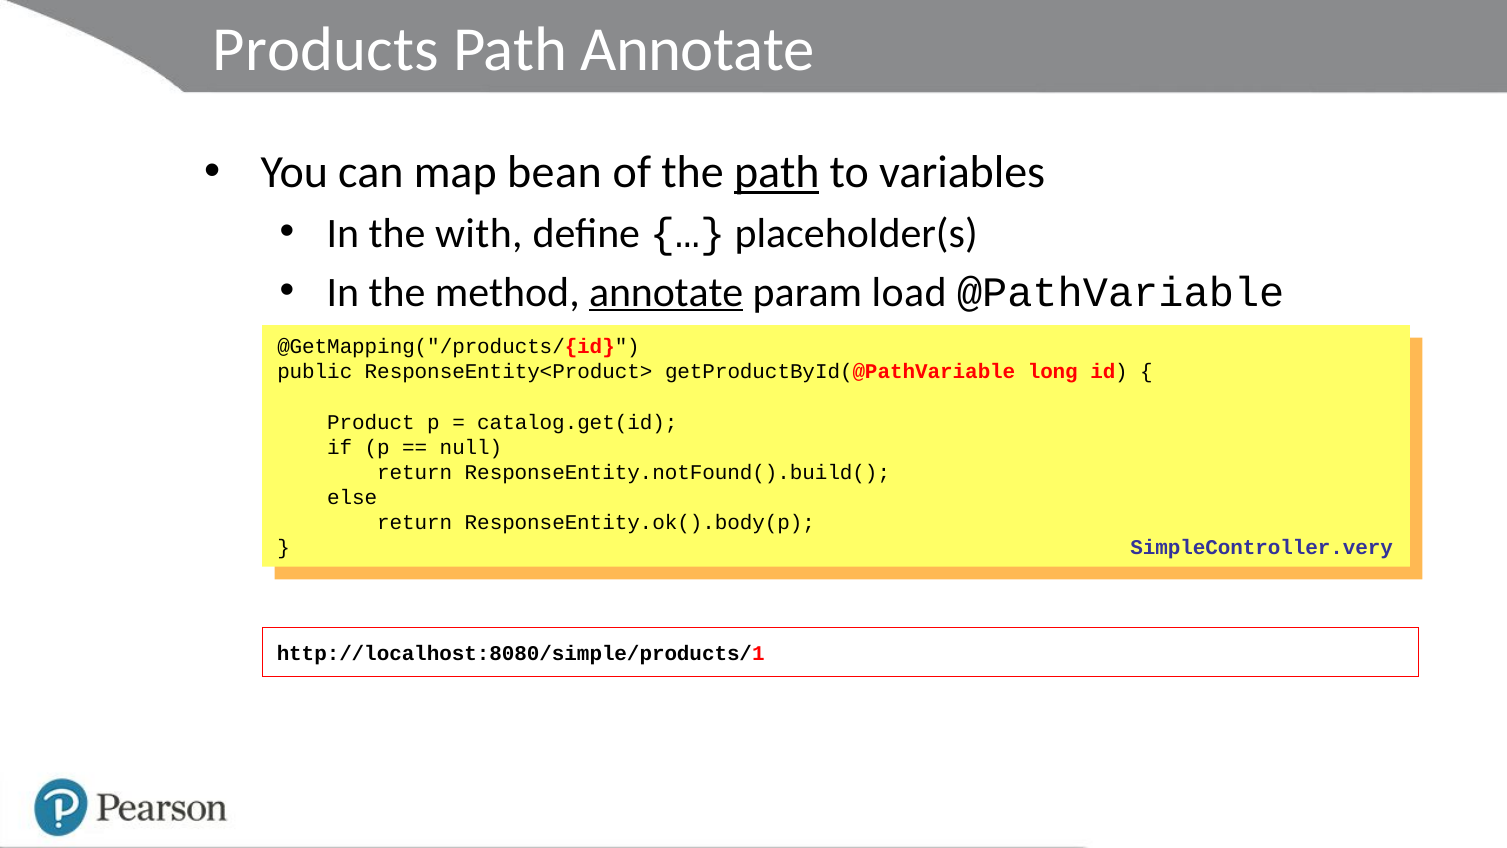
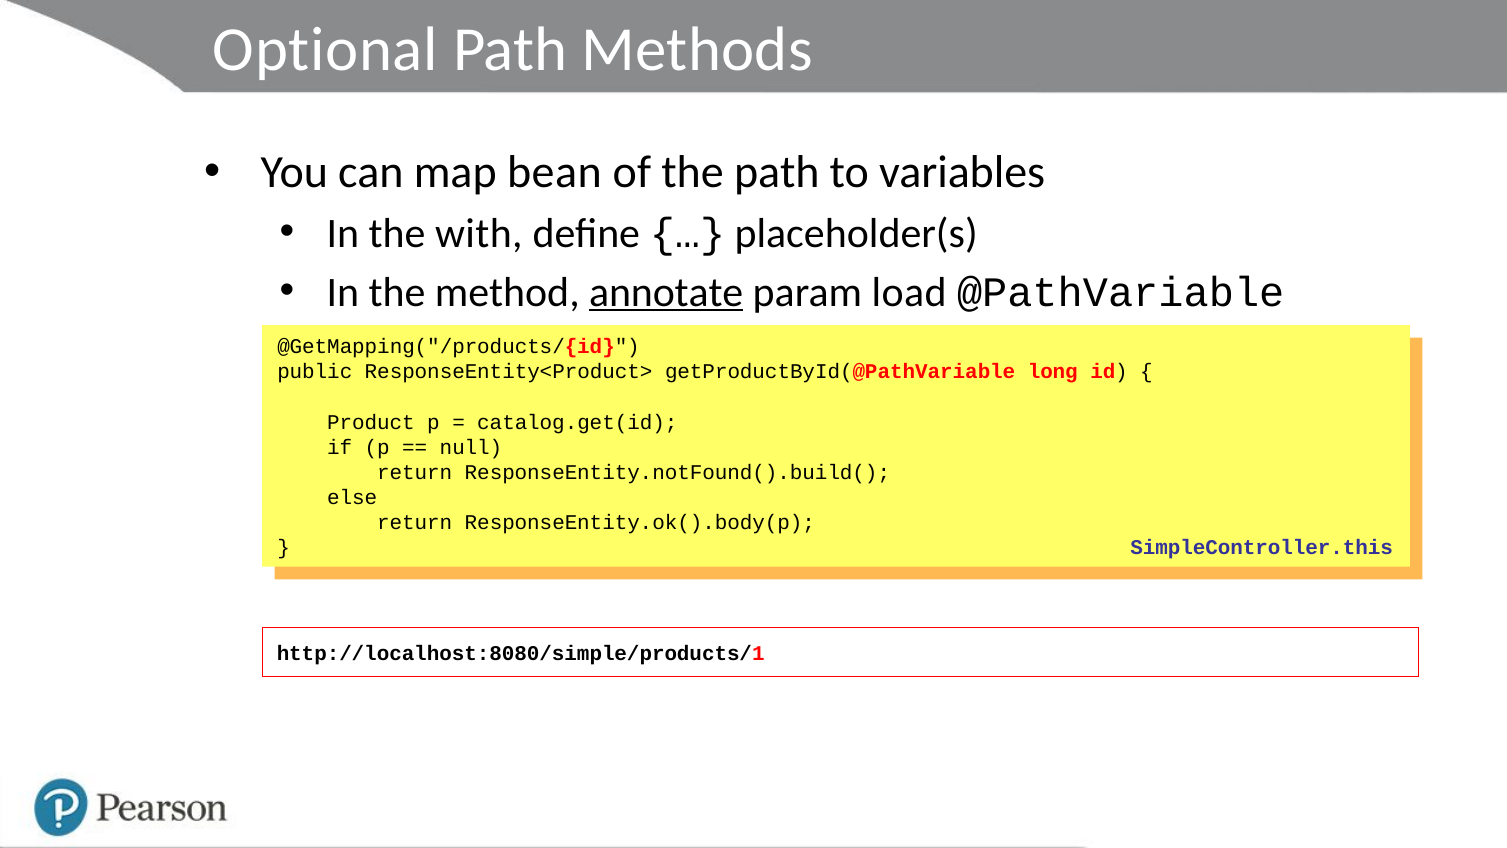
Products: Products -> Optional (325, 50)
Path Annotate: Annotate -> Methods (697, 50)
path underline: present -> none (777, 173)
SimpleController.very: SimpleController.very -> SimpleController.this (1262, 548)
